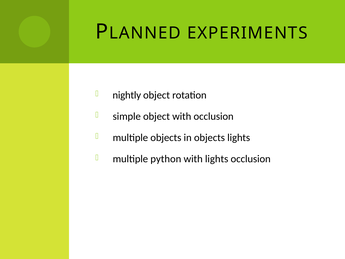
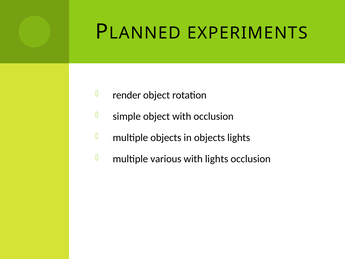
nightly: nightly -> render (127, 95)
python: python -> various (166, 159)
